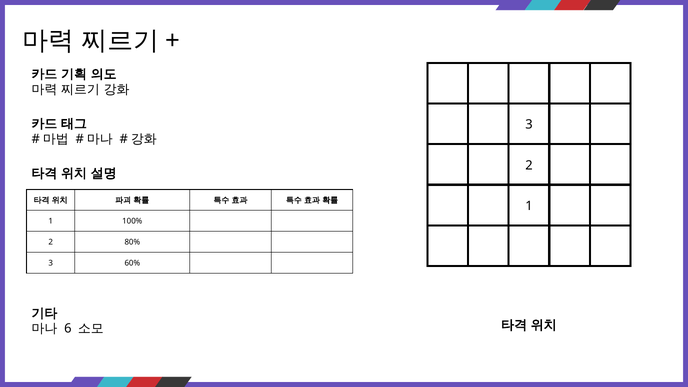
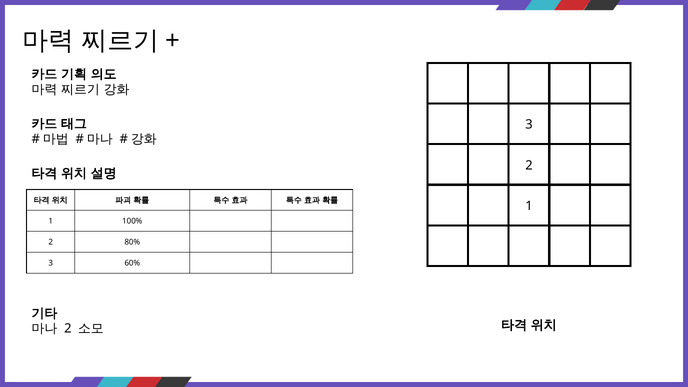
6: 6 -> 2 (68, 329)
